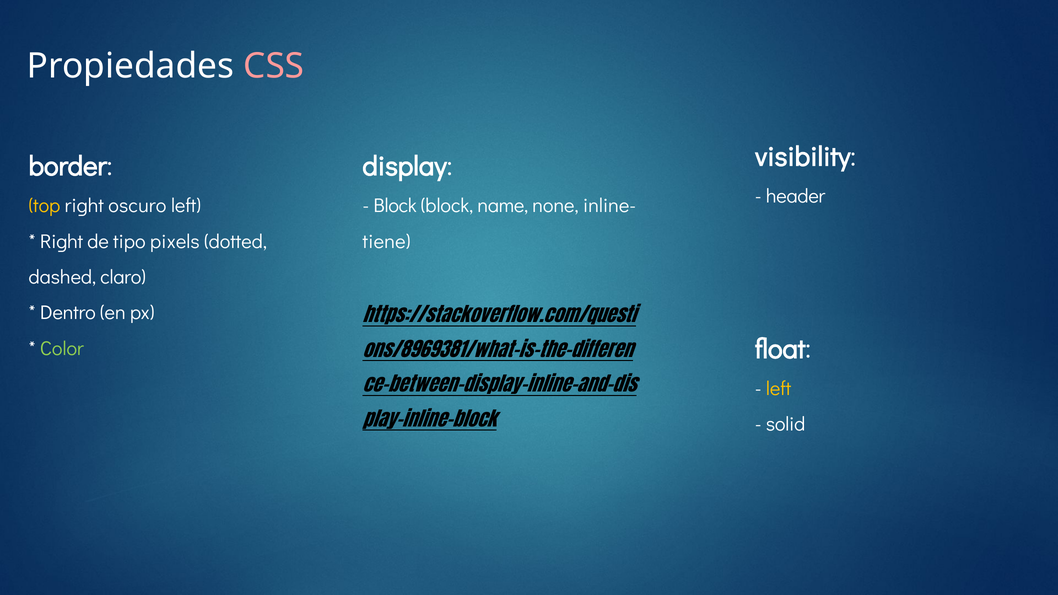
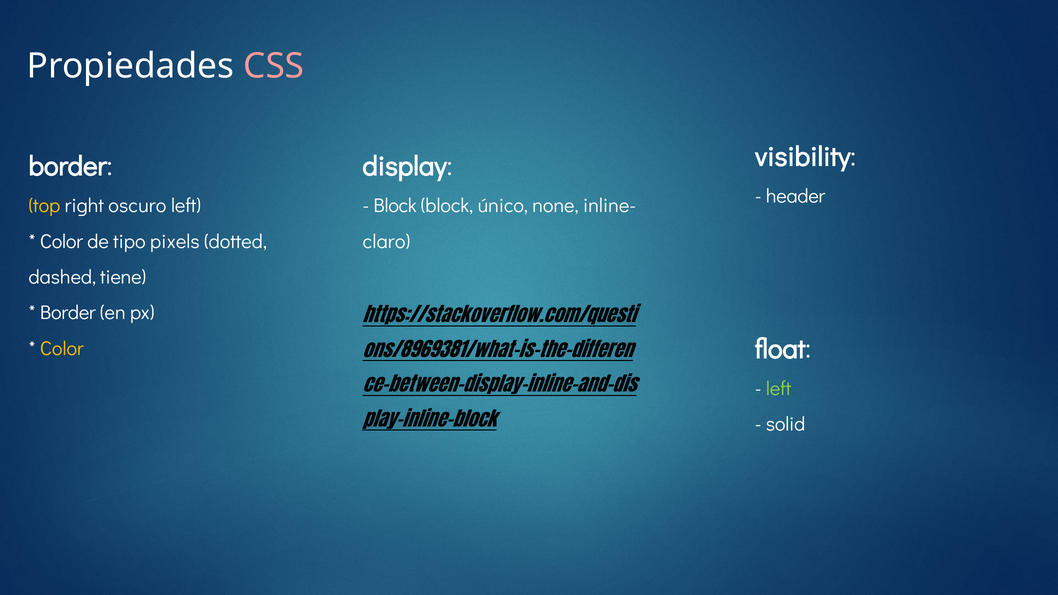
name: name -> único (503, 206)
Right: Right -> Color (61, 242)
tiene: tiene -> claro (386, 242)
claro: claro -> tiene (123, 277)
Dentro: Dentro -> Border (68, 313)
Color colour: light green -> yellow (62, 349)
left colour: yellow -> light green (779, 389)
